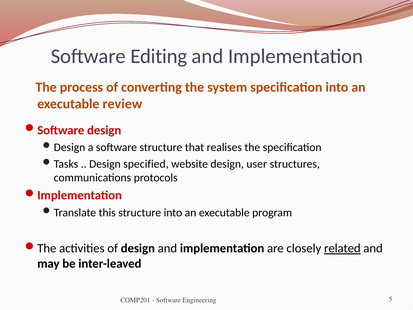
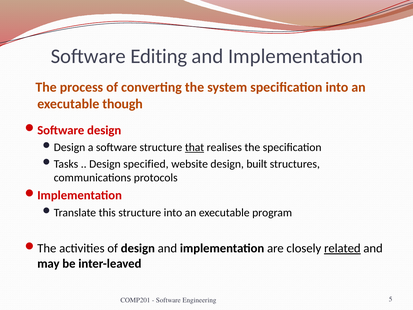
review: review -> though (123, 104)
that underline: none -> present (195, 147)
user: user -> built (257, 164)
